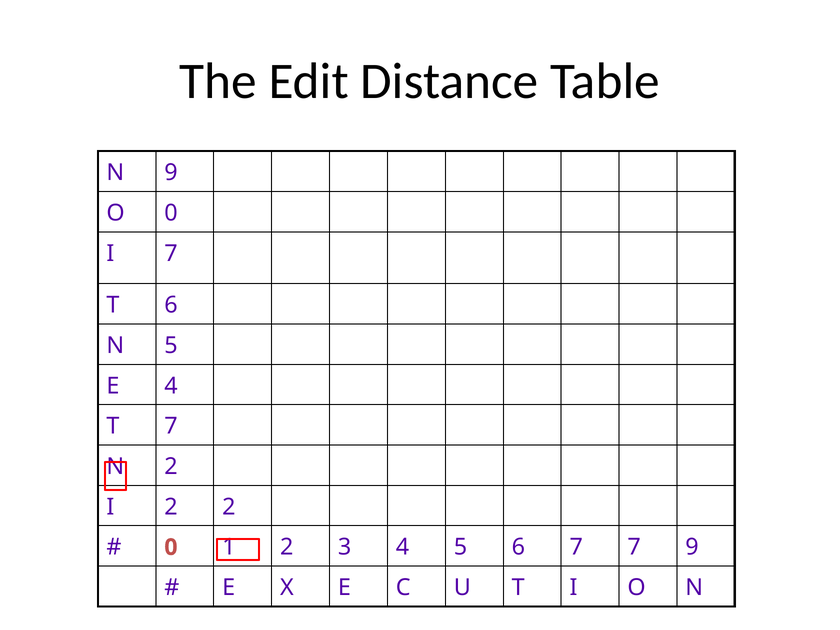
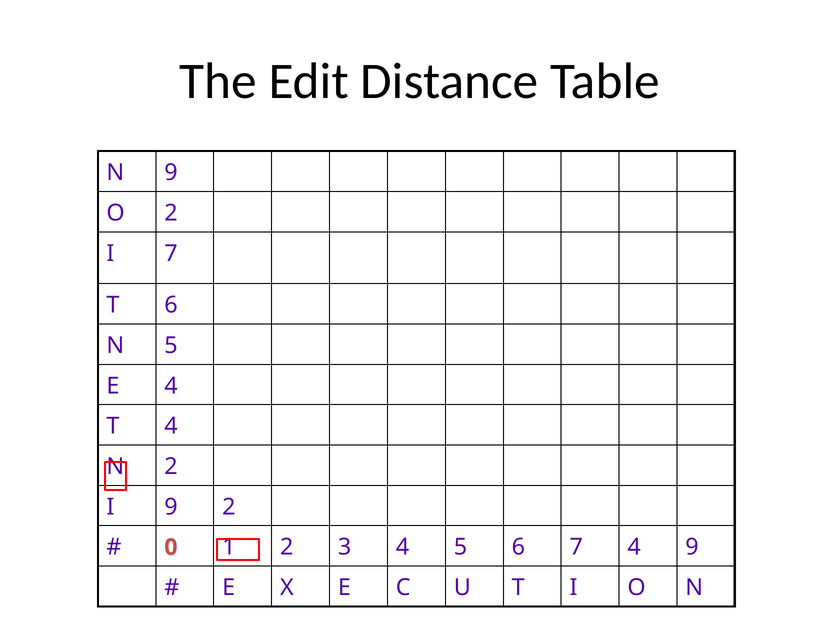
O 0: 0 -> 2 (171, 213)
T 7: 7 -> 4 (171, 426)
I 2: 2 -> 9 (171, 507)
7 7: 7 -> 4 (634, 547)
